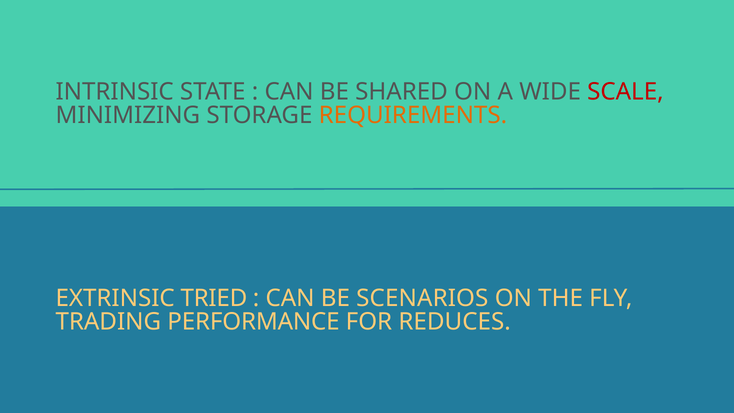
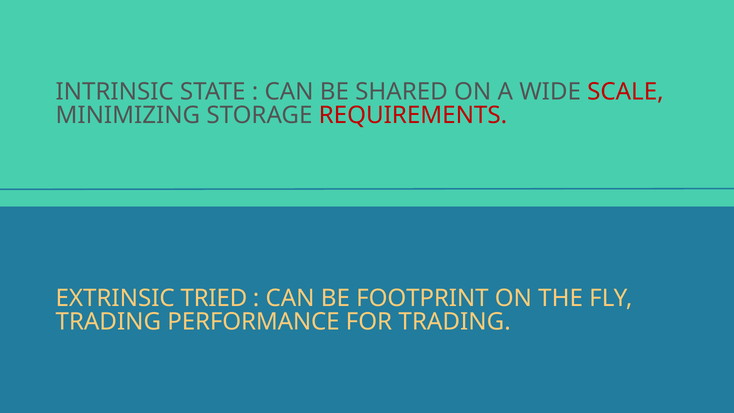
REQUIREMENTS colour: orange -> red (413, 115)
SCENARIOS: SCENARIOS -> FOOTPRINT (422, 298)
FOR REDUCES: REDUCES -> TRADING (455, 322)
